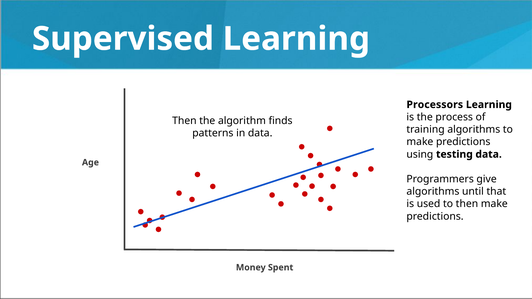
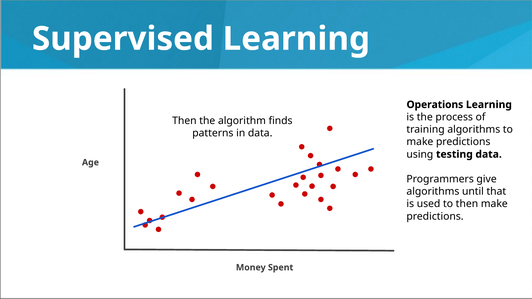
Processors: Processors -> Operations (435, 105)
